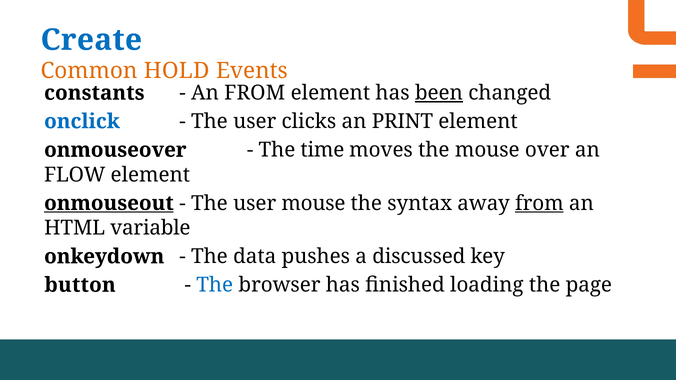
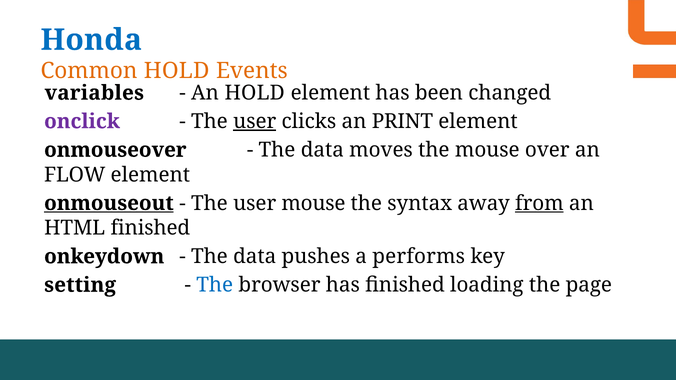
Create: Create -> Honda (91, 40)
constants: constants -> variables (94, 93)
An FROM: FROM -> HOLD (255, 93)
been underline: present -> none (439, 93)
onclick colour: blue -> purple (82, 122)
user underline: none -> present (255, 122)
time: time -> data (322, 150)
HTML variable: variable -> finished (150, 228)
discussed: discussed -> performs (419, 257)
button: button -> setting (80, 285)
